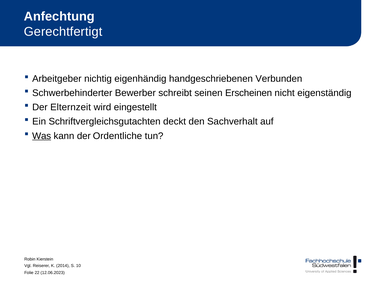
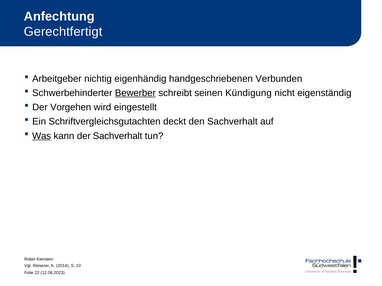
Bewerber underline: none -> present (135, 93)
Erscheinen: Erscheinen -> Kündigung (249, 93)
Elternzeit: Elternzeit -> Vorgehen (71, 107)
der Ordentliche: Ordentliche -> Sachverhalt (118, 136)
